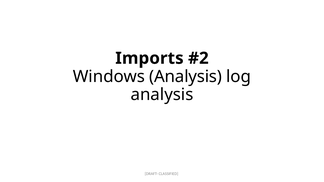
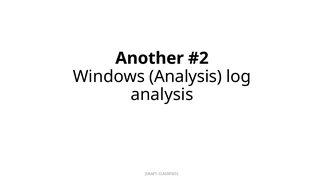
Imports: Imports -> Another (150, 58)
